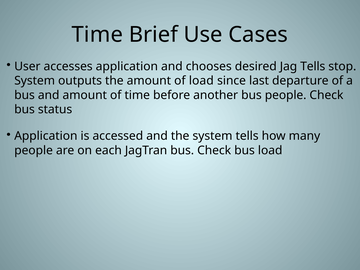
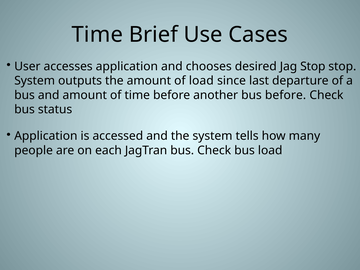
Jag Tells: Tells -> Stop (313, 66)
bus people: people -> before (286, 95)
